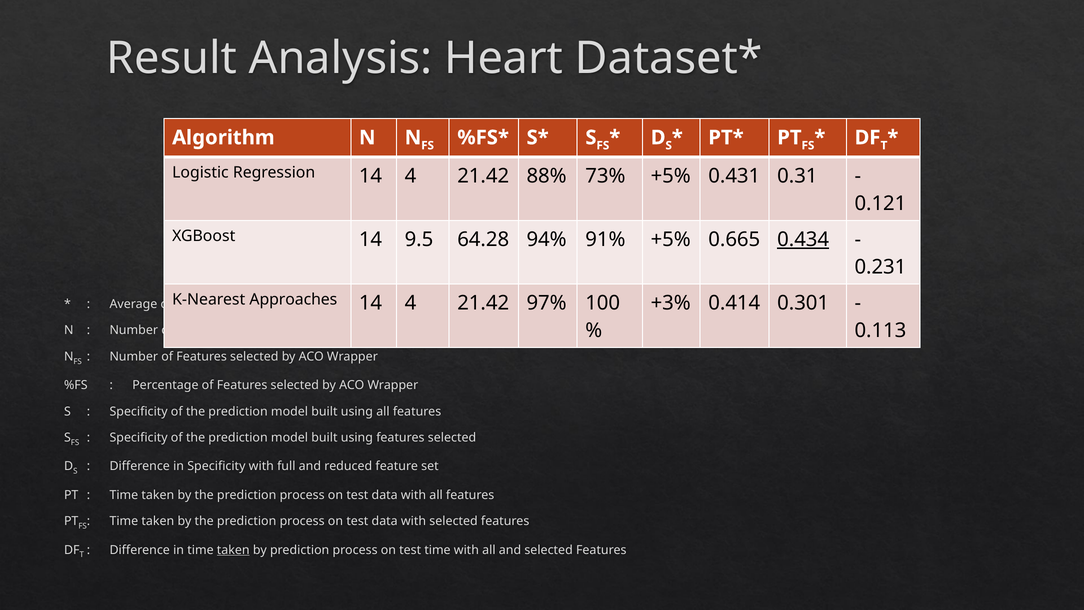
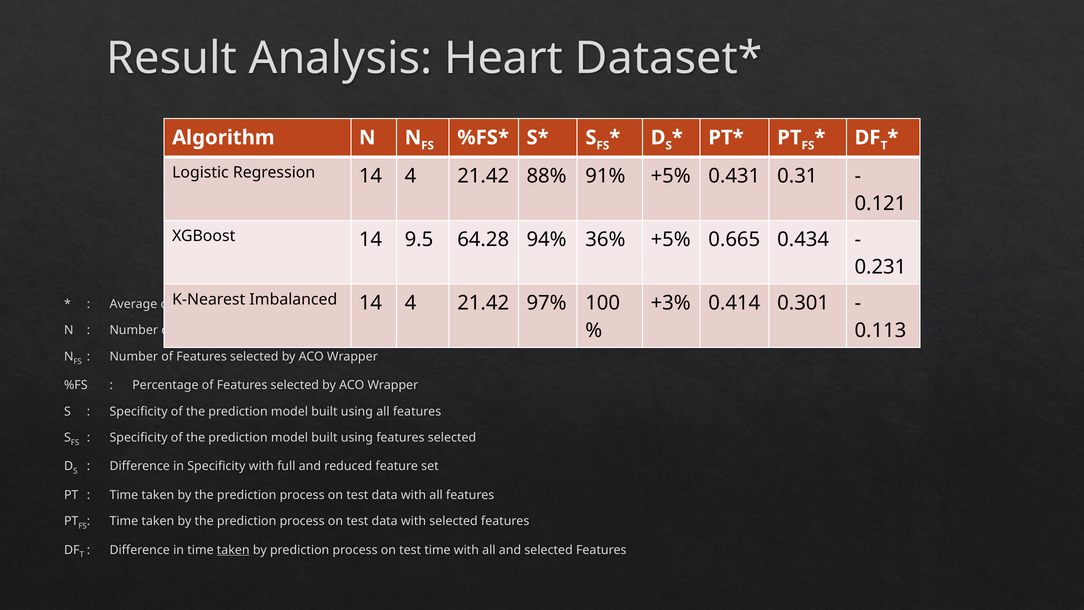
73%: 73% -> 91% (605, 176)
91%: 91% -> 36% (605, 239)
0.434 underline: present -> none (803, 239)
Approaches: Approaches -> Imbalanced (293, 300)
